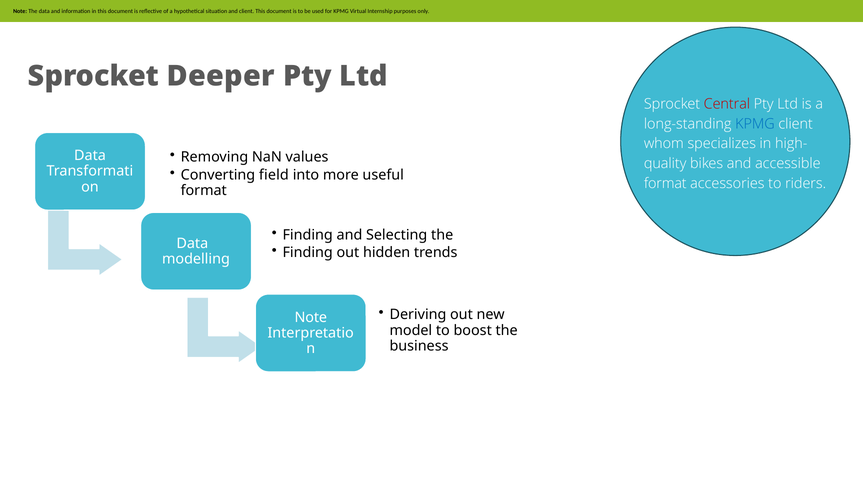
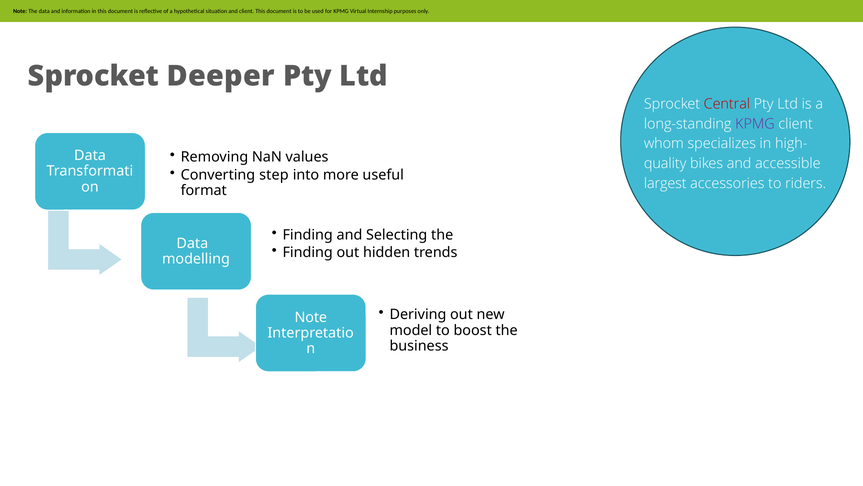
KPMG colour: blue -> purple (755, 124)
field: field -> step (274, 175)
format: format -> largest (665, 183)
